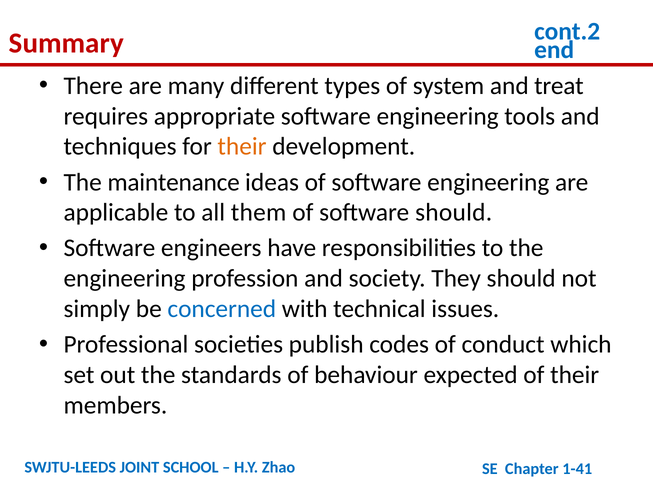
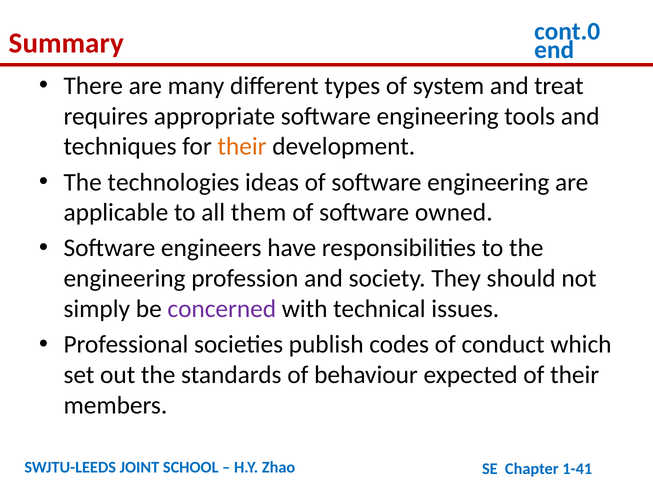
cont.2: cont.2 -> cont.0 (567, 32)
maintenance: maintenance -> technologies (173, 182)
software should: should -> owned (454, 213)
concerned colour: blue -> purple (222, 309)
